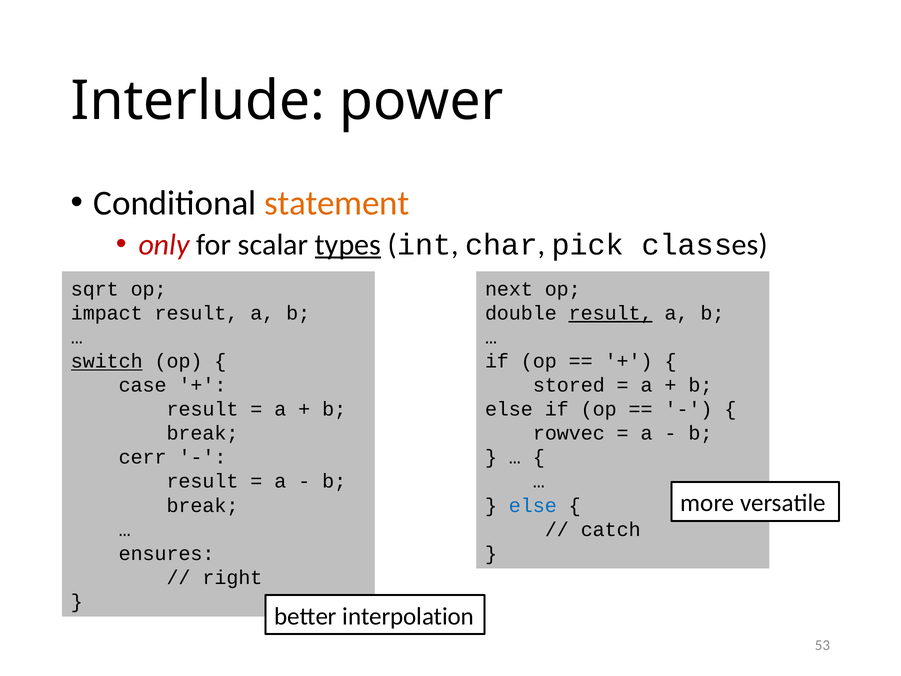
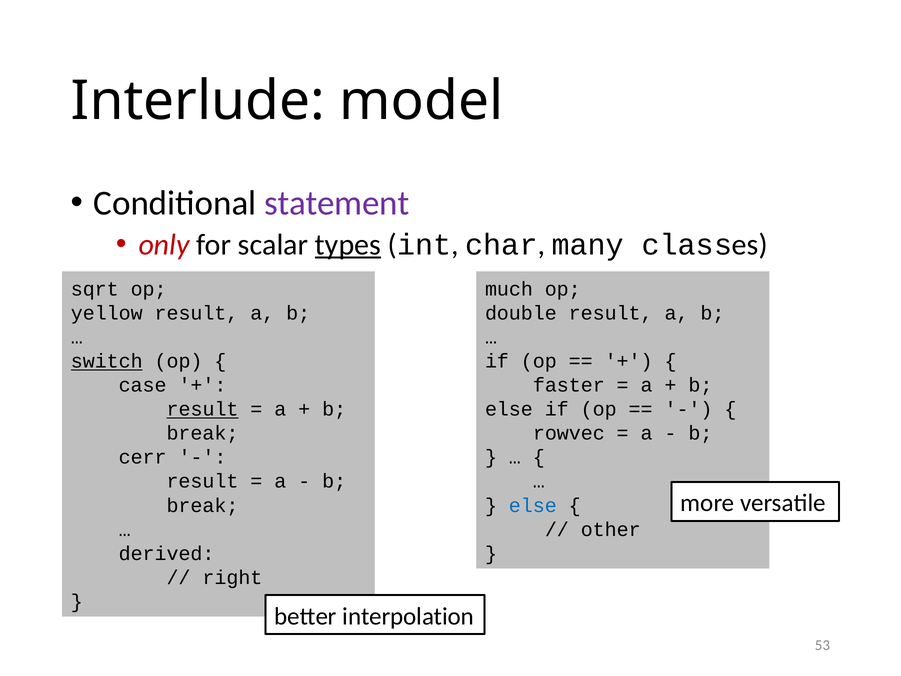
power: power -> model (421, 101)
statement colour: orange -> purple (337, 203)
pick: pick -> many (588, 245)
next: next -> much (509, 289)
impact: impact -> yellow (107, 313)
result underline: present -> none (611, 313)
stored: stored -> faster (569, 385)
result underline: none -> present (203, 409)
catch: catch -> other (611, 529)
ensures: ensures -> derived (167, 553)
